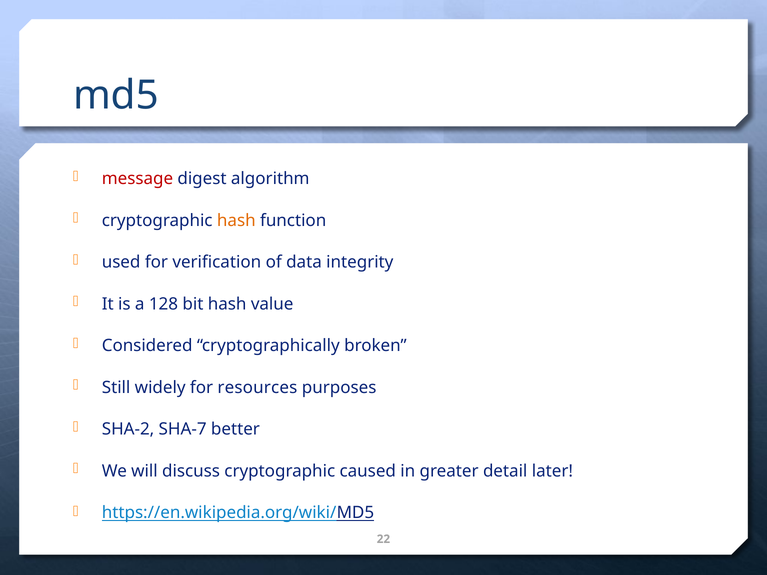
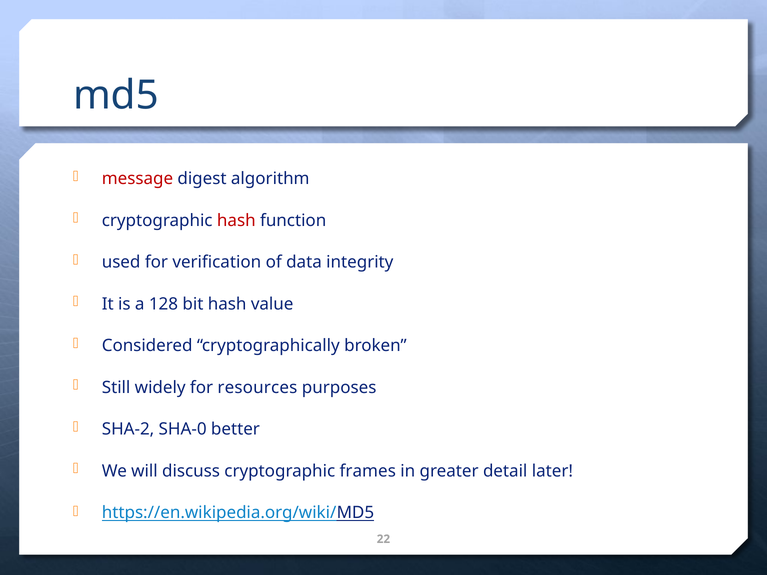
hash colour: orange -> red (236, 221)
SHA-7: SHA-7 -> SHA-0 (183, 429)
caused: caused -> frames (368, 471)
